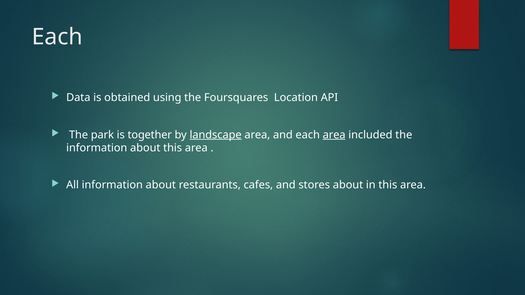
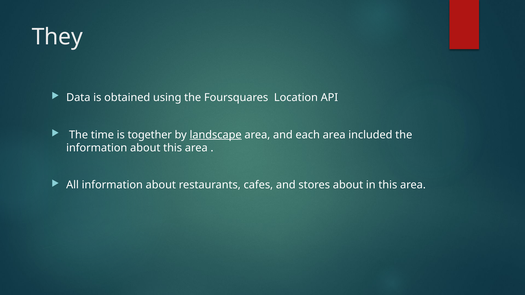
Each: Each -> They (57, 37)
park: park -> time (102, 135)
area underline: present -> none (334, 135)
